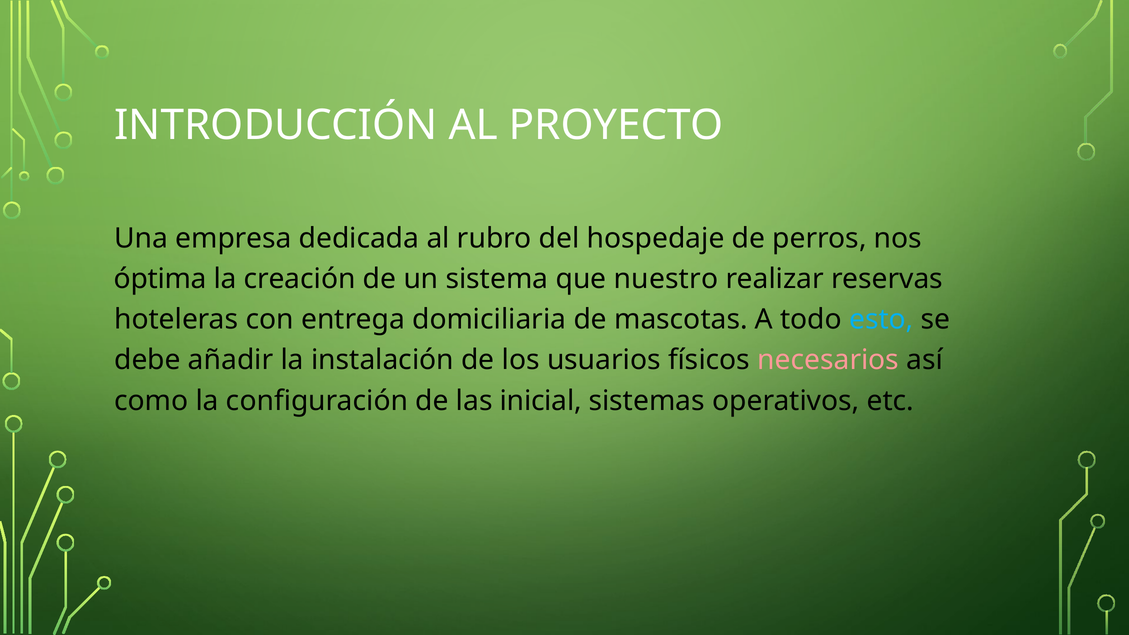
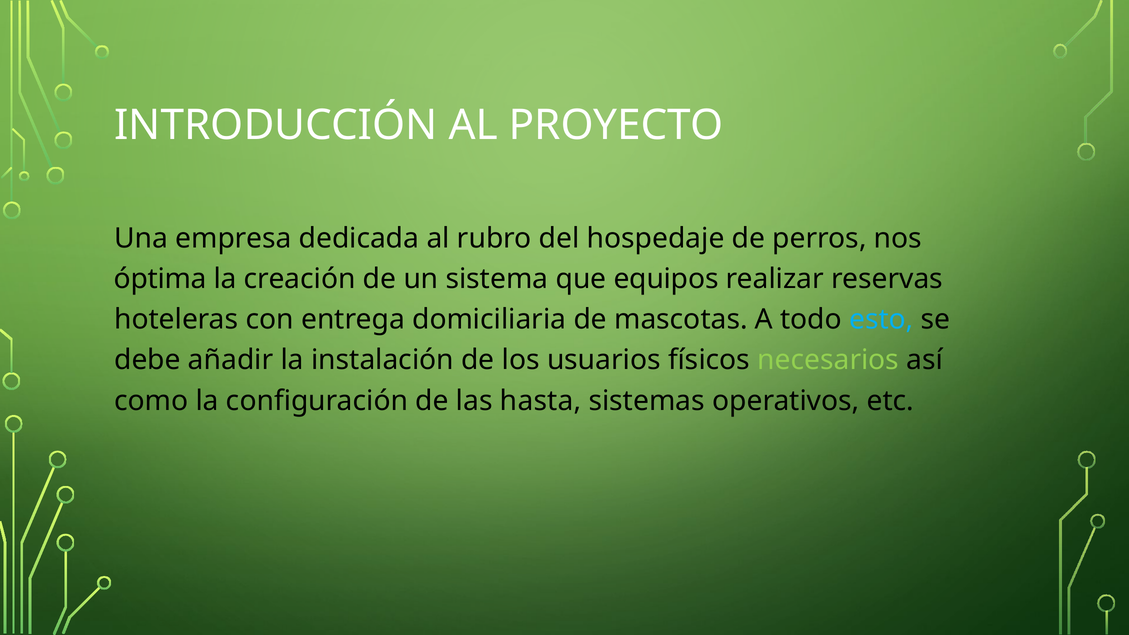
nuestro: nuestro -> equipos (666, 279)
necesarios colour: pink -> light green (828, 360)
inicial: inicial -> hasta (541, 401)
